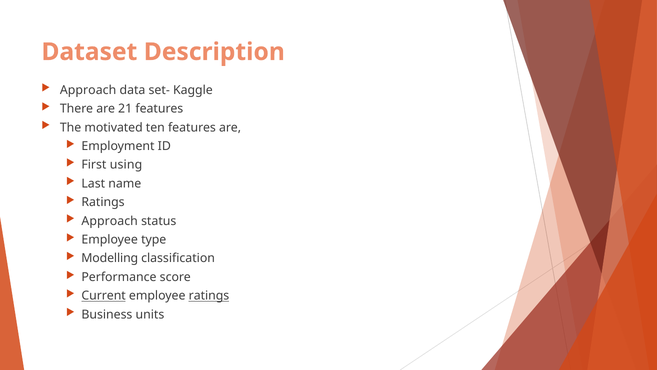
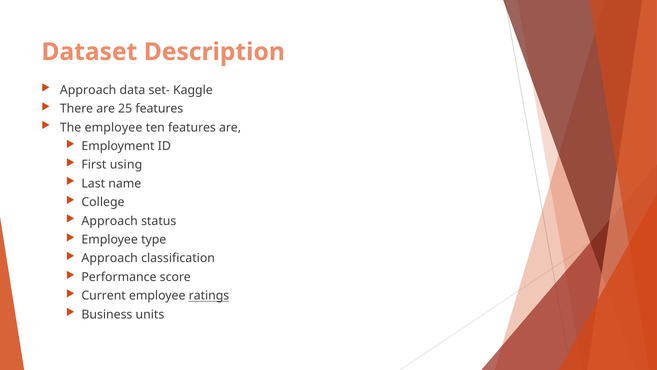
21: 21 -> 25 (125, 109)
The motivated: motivated -> employee (113, 127)
Ratings: Ratings -> College (103, 202)
Modelling: Modelling -> Approach (110, 258)
Current underline: present -> none (104, 295)
